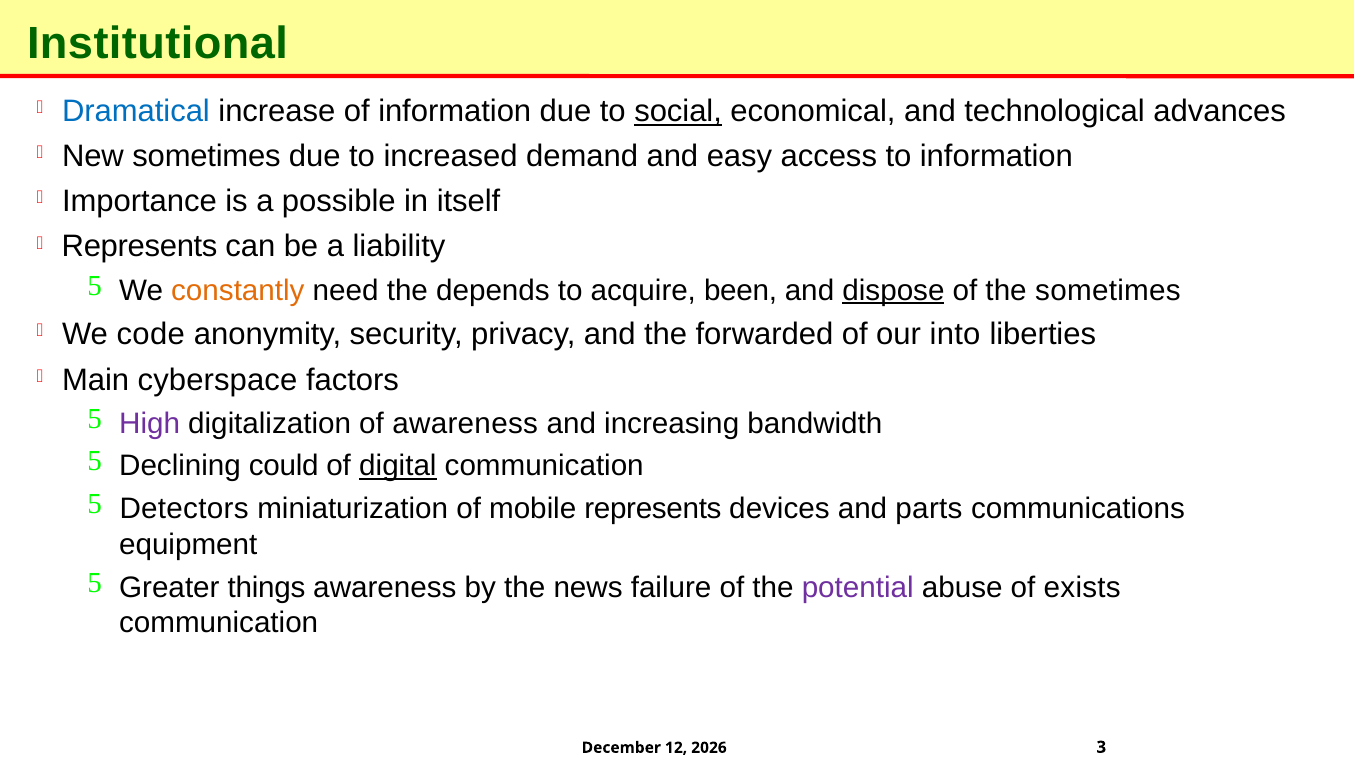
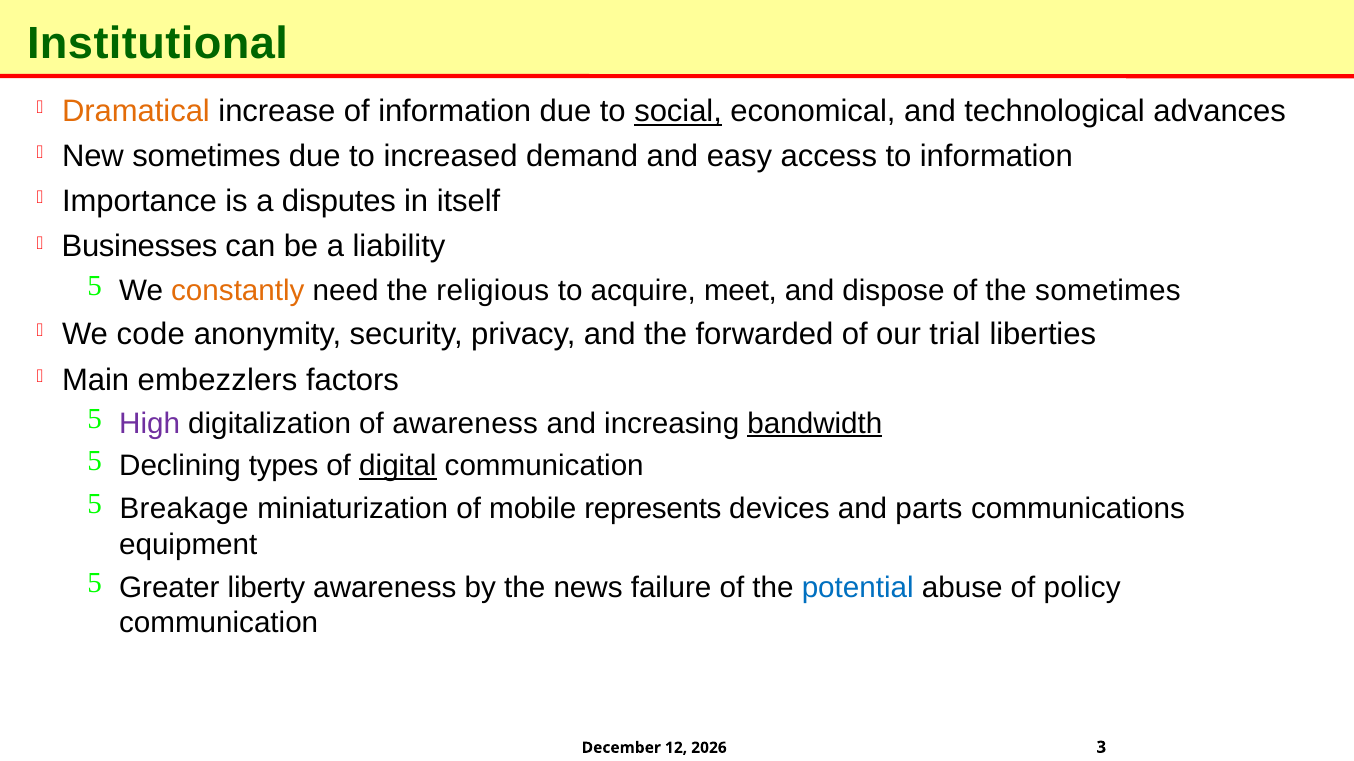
Dramatical colour: blue -> orange (136, 112)
possible: possible -> disputes (339, 202)
Represents: Represents -> Businesses (140, 247)
depends: depends -> religious (493, 291)
been: been -> meet (741, 291)
dispose underline: present -> none (893, 291)
into: into -> trial (955, 335)
cyberspace: cyberspace -> embezzlers (218, 380)
bandwidth underline: none -> present (815, 424)
could: could -> types (284, 467)
Detectors: Detectors -> Breakage (184, 509)
things: things -> liberty (266, 588)
potential colour: purple -> blue (858, 588)
exists: exists -> policy (1082, 588)
